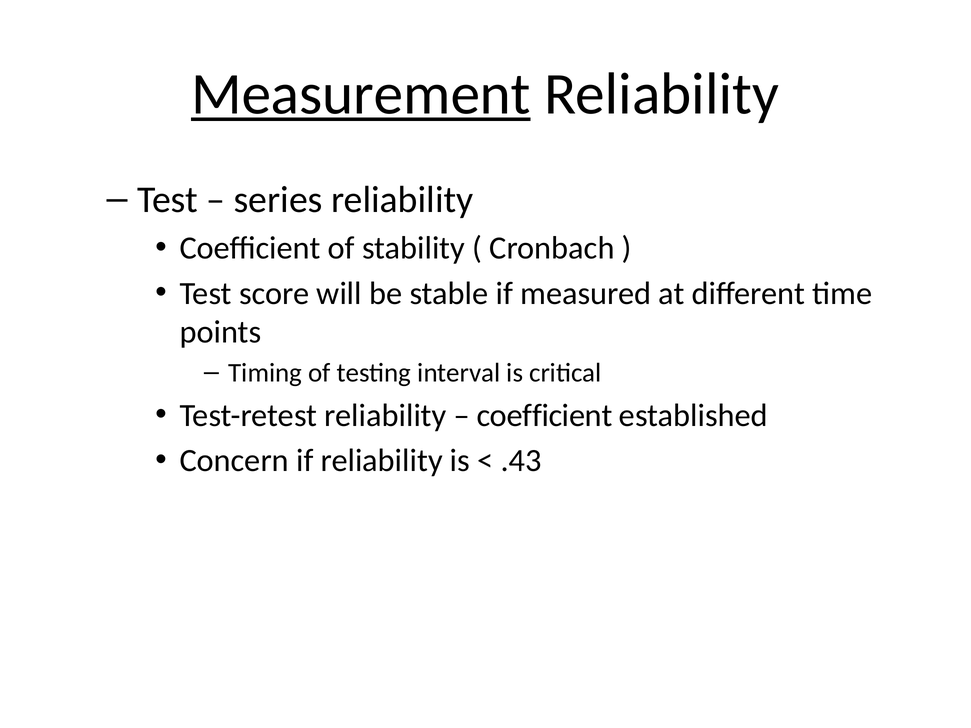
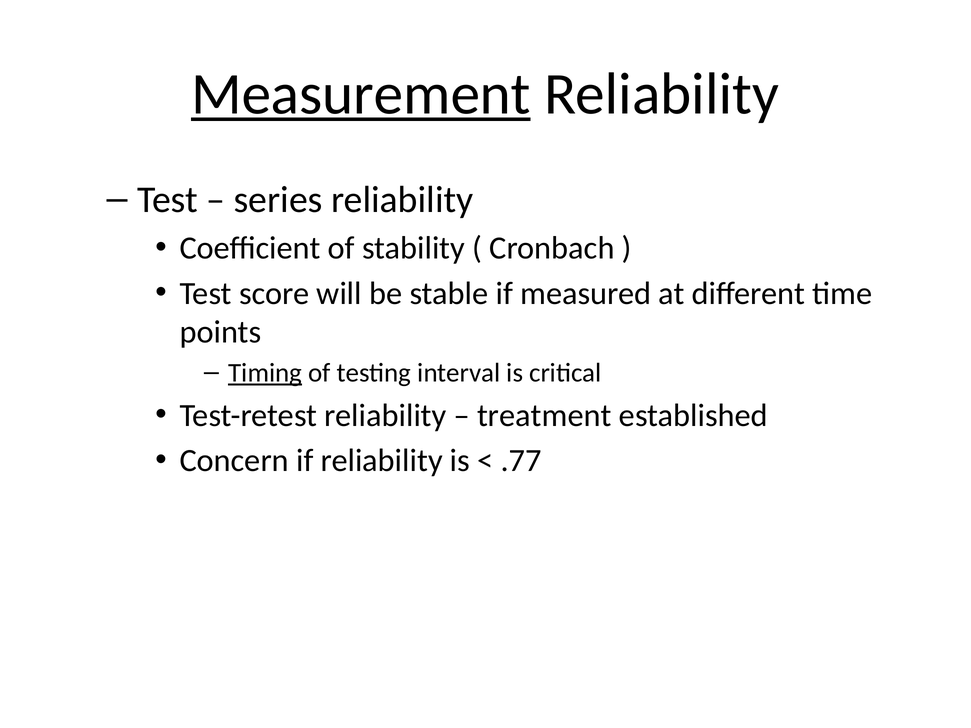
Timing underline: none -> present (265, 373)
coefficient: coefficient -> treatment (544, 415)
.43: .43 -> .77 (521, 461)
